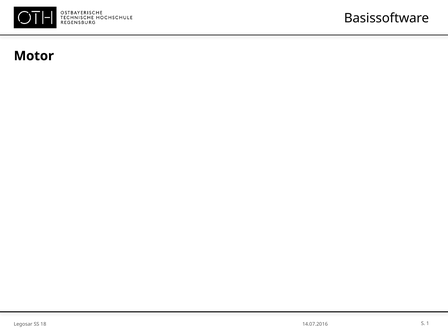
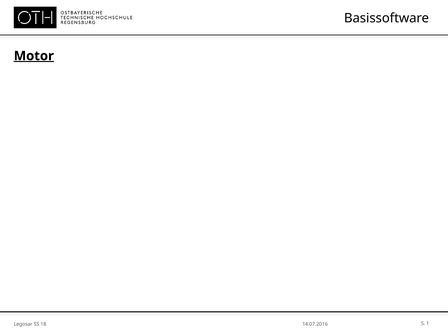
Motor underline: none -> present (34, 56)
